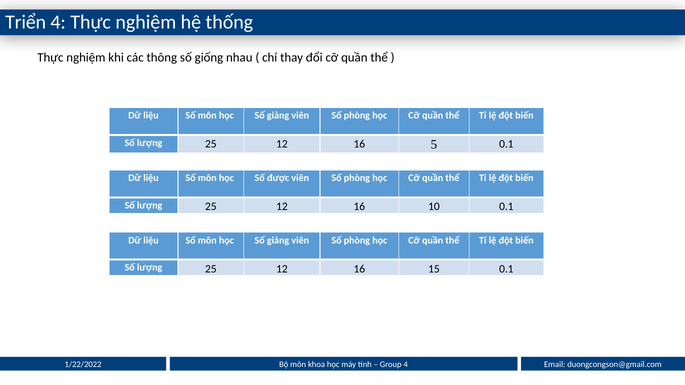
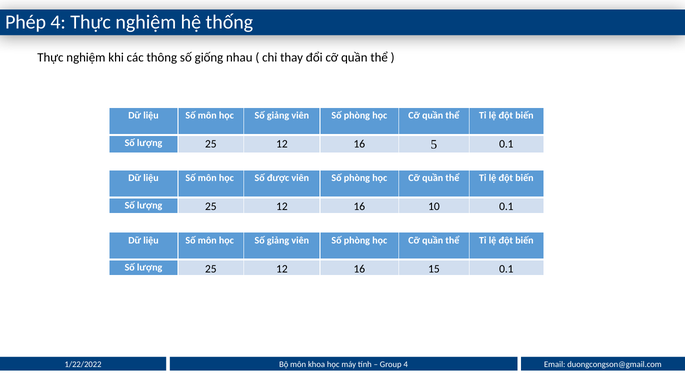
Triển: Triển -> Phép (26, 22)
